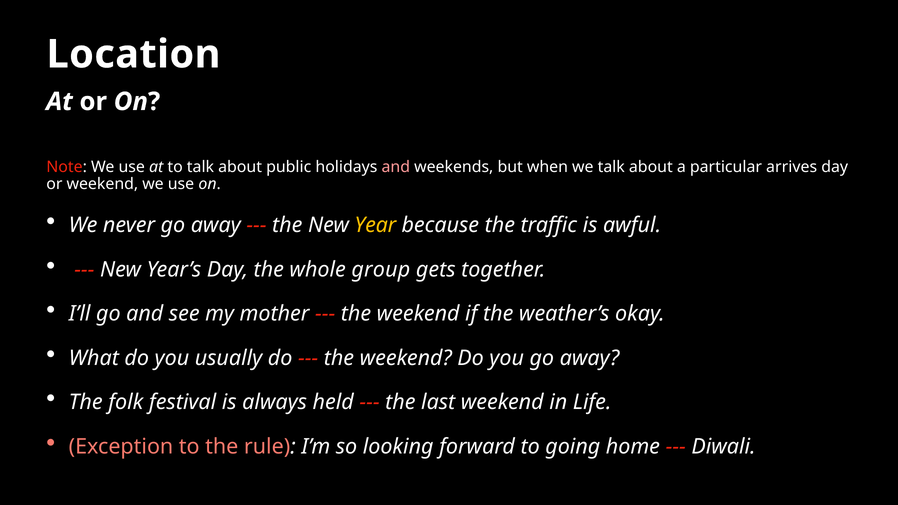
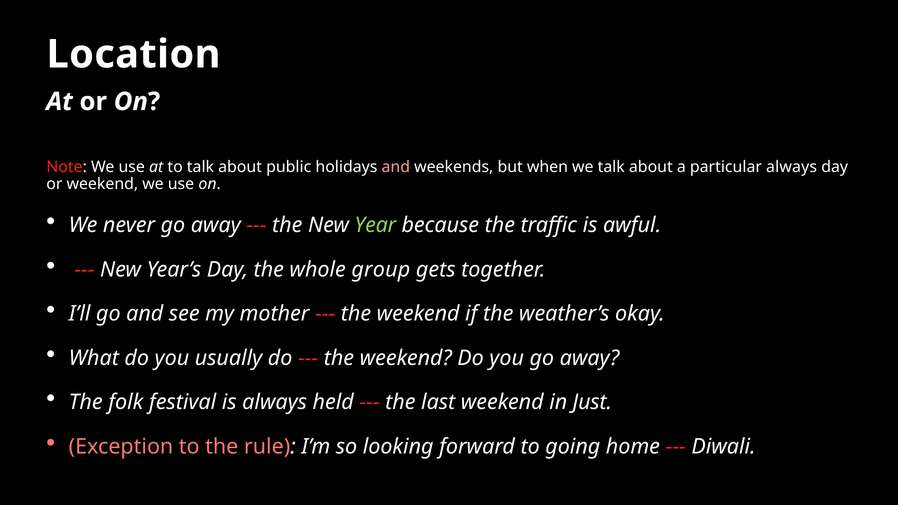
particular arrives: arrives -> always (792, 167)
Year colour: yellow -> light green (375, 225)
Life: Life -> Just (592, 402)
